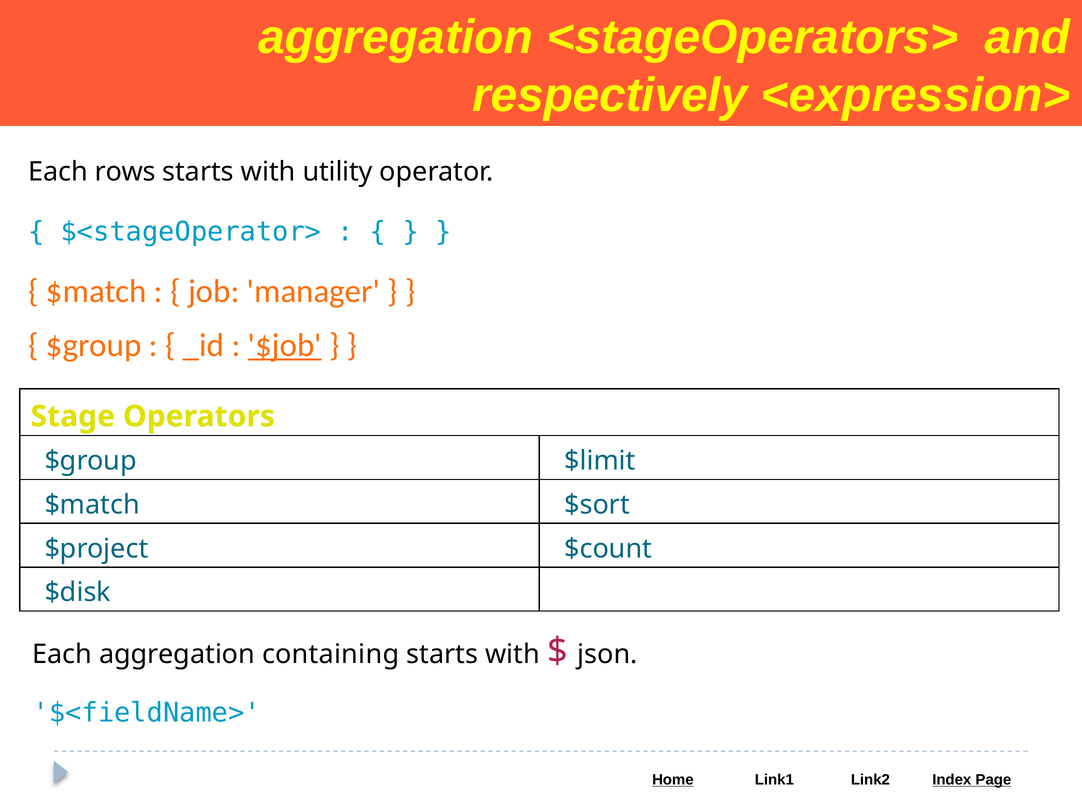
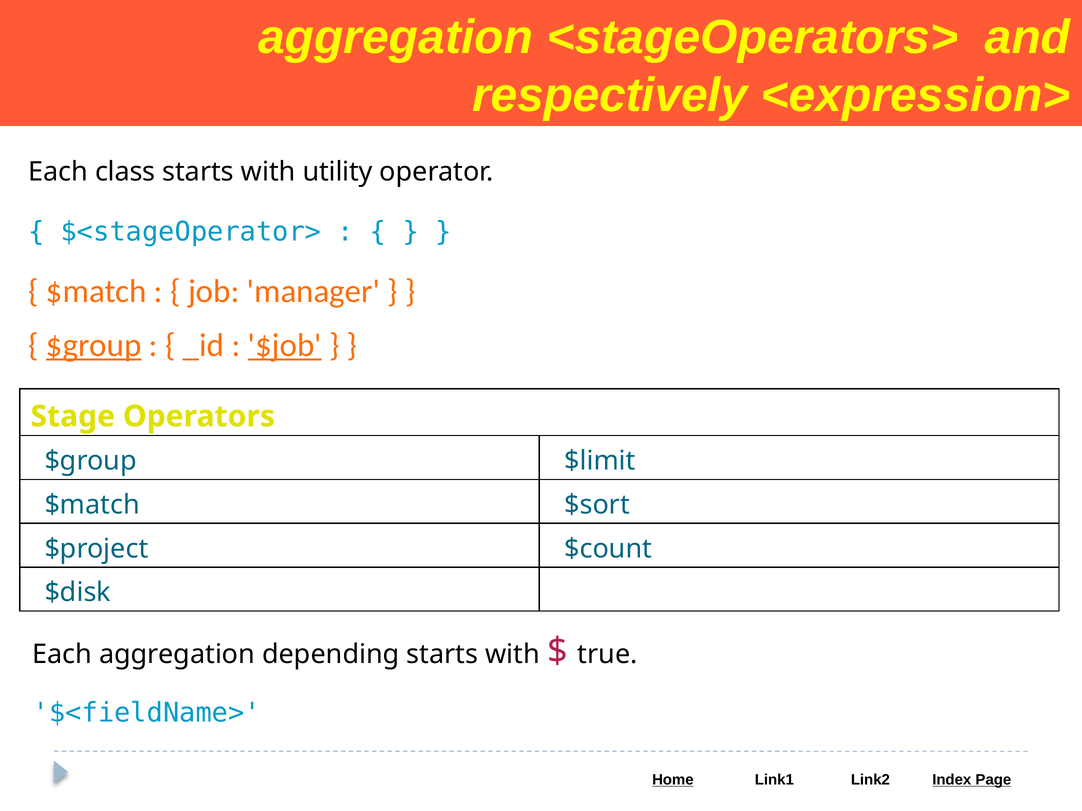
rows: rows -> class (125, 172)
$group underline: none -> present (94, 346)
containing: containing -> depending (331, 655)
json: json -> true (607, 655)
